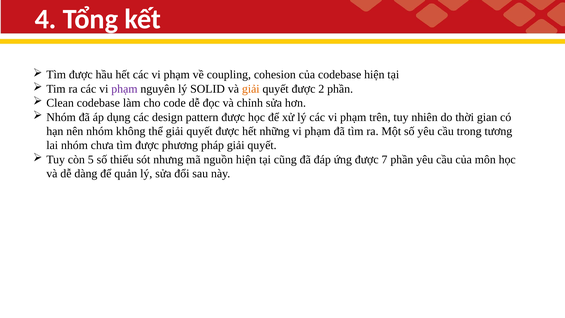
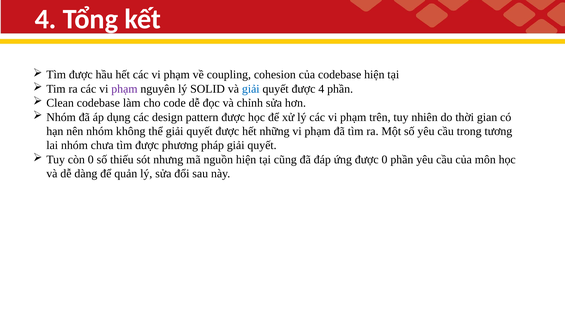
giải colour: orange -> blue (251, 89)
được 2: 2 -> 4 (321, 89)
còn 5: 5 -> 0 (91, 159)
được 7: 7 -> 0 (384, 159)
